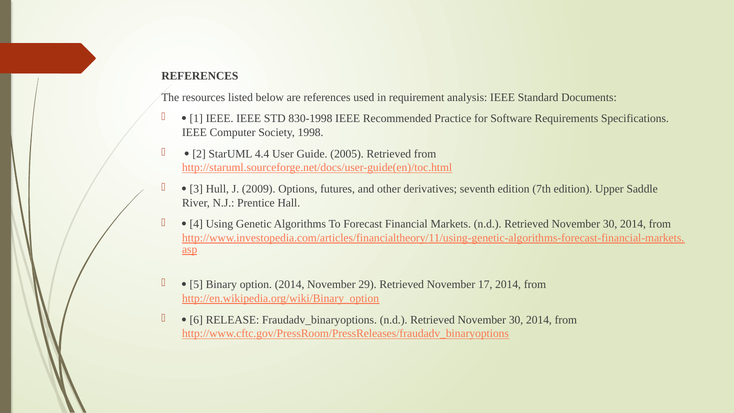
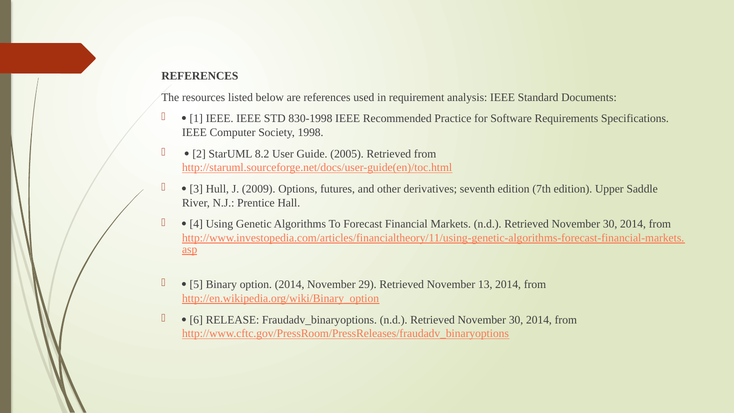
4.4: 4.4 -> 8.2 (262, 154)
17: 17 -> 13 (485, 285)
